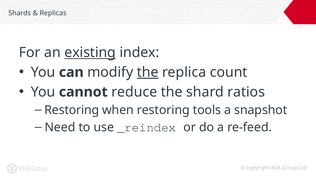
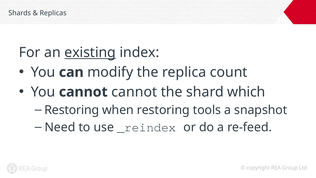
the underline: present -> none (148, 72)
cannot reduce: reduce -> cannot (134, 92)
ratios: ratios -> which (246, 92)
